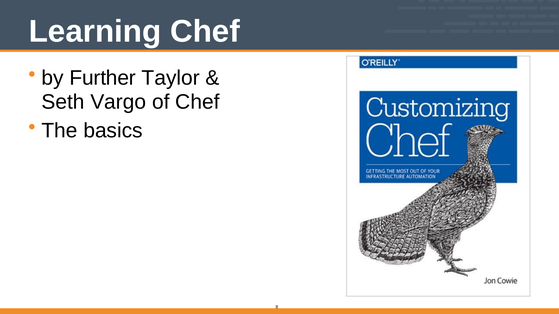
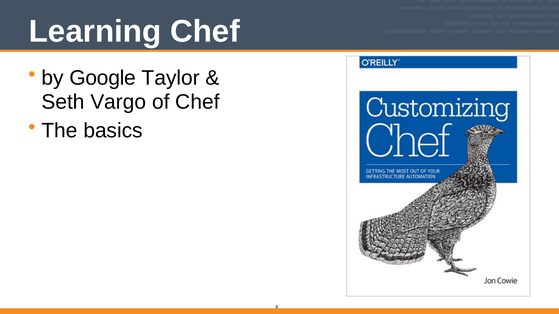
Further: Further -> Google (103, 78)
